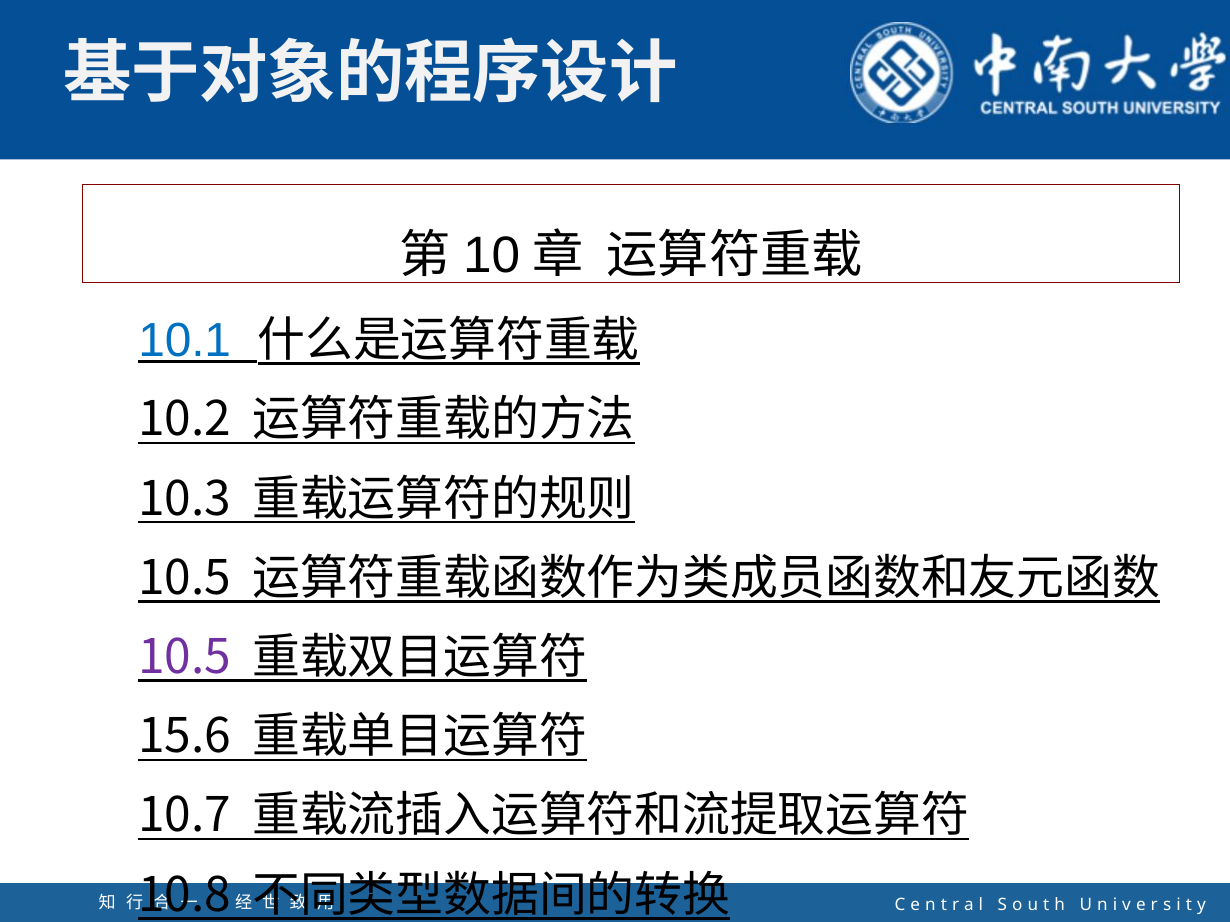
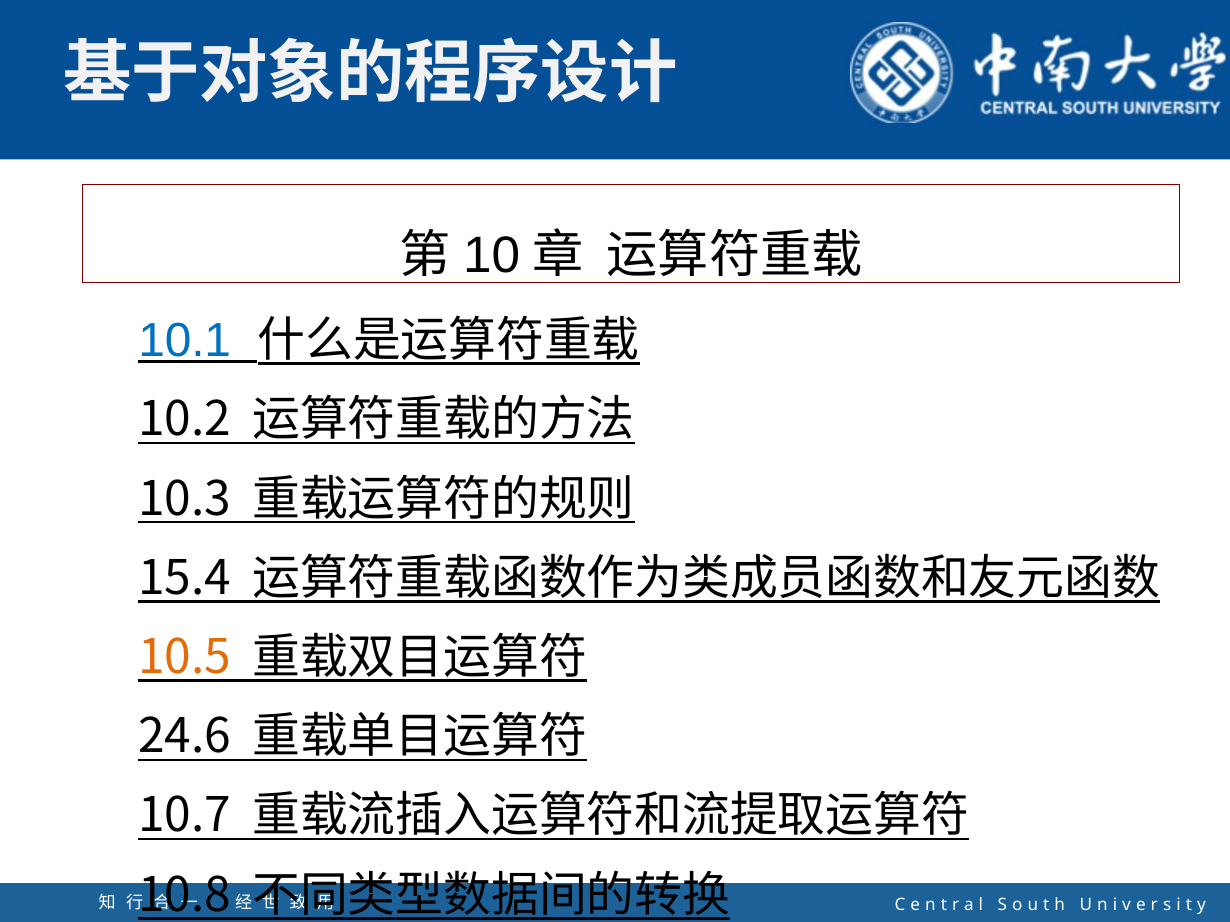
10.5: 10.5 -> 15.4 (185, 579)
10.5 colour: purple -> orange (185, 658)
15.6: 15.6 -> 24.6 (185, 737)
